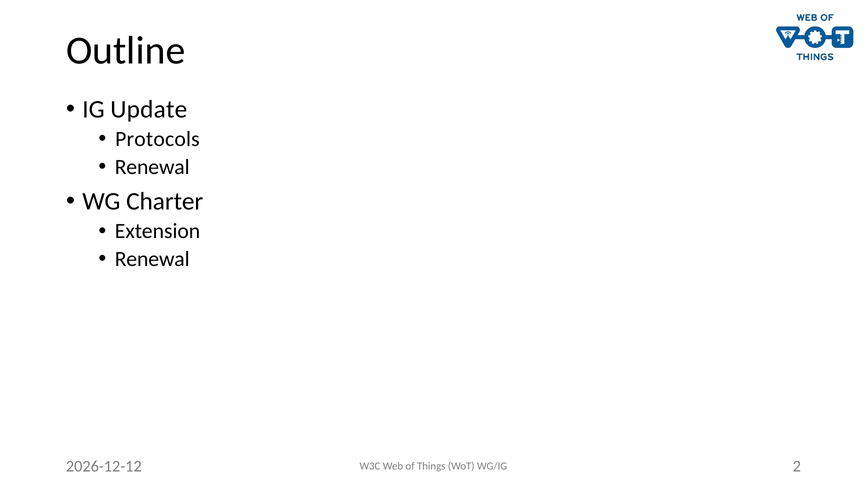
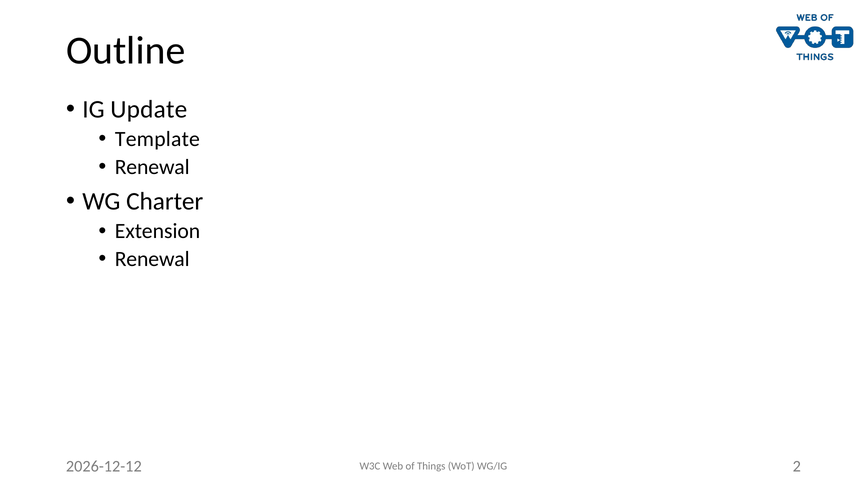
Protocols: Protocols -> Template (157, 139)
